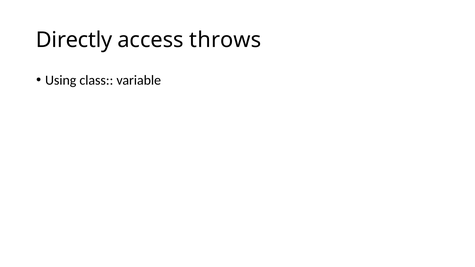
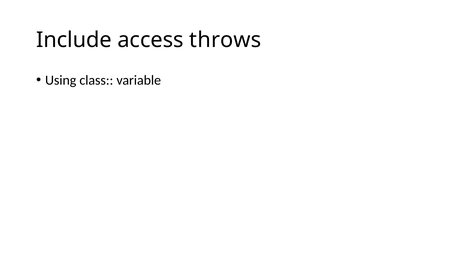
Directly: Directly -> Include (74, 40)
